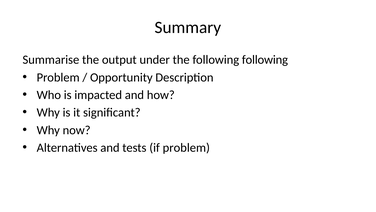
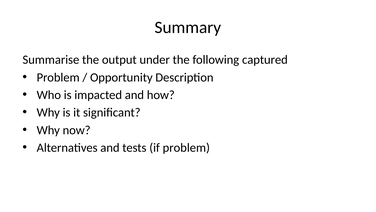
following following: following -> captured (265, 60)
